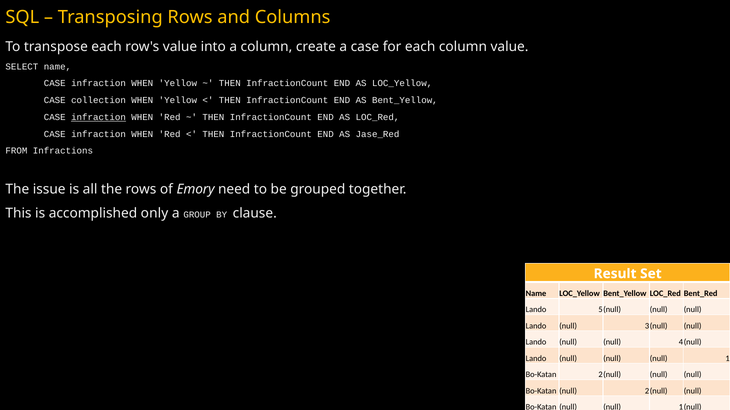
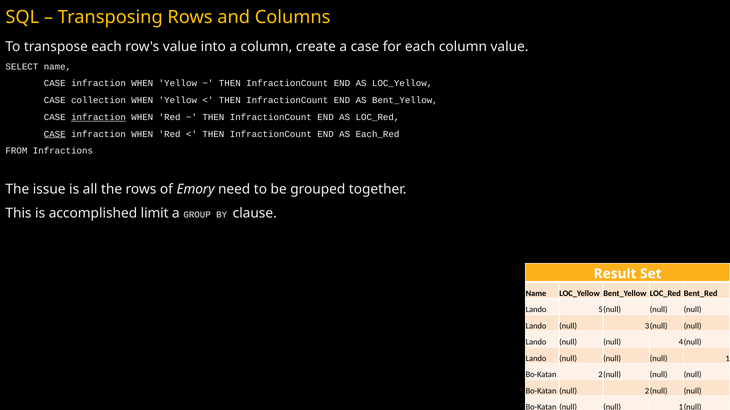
CASE underline: none -> present (55, 134)
Jase_Red: Jase_Red -> Each_Red (378, 134)
only: only -> limit (155, 214)
